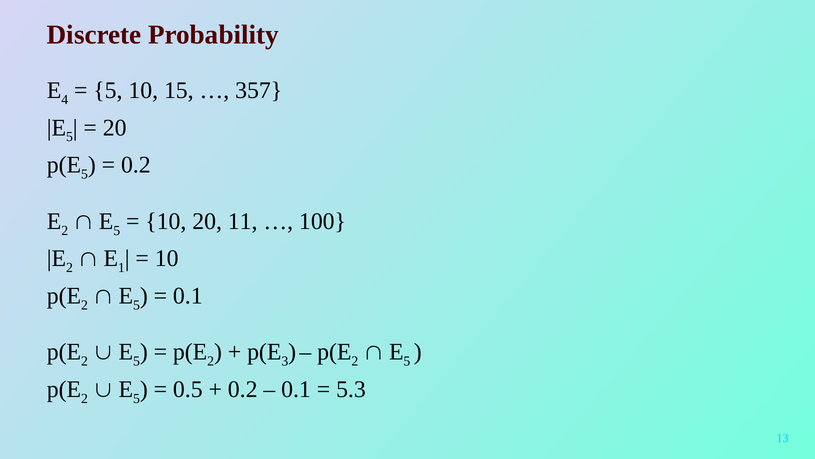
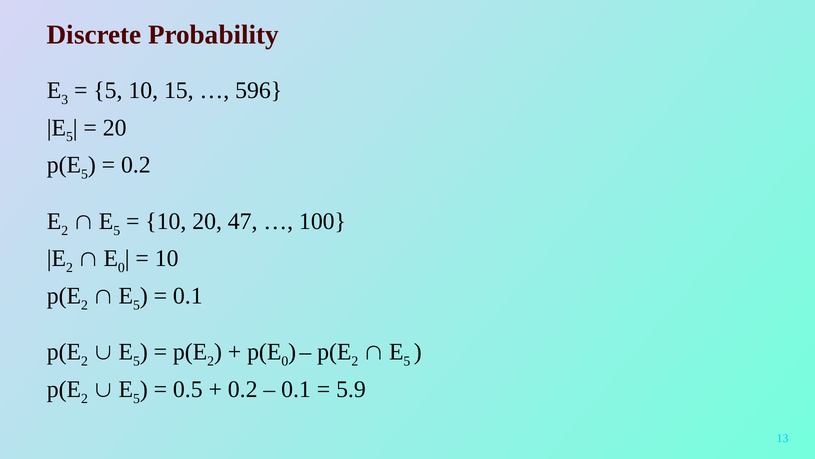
4: 4 -> 3 (65, 100)
357: 357 -> 596 (259, 90)
11: 11 -> 47 (243, 221)
1: 1 -> 0 (121, 267)
3: 3 -> 0 (285, 361)
5.3: 5.3 -> 5.9 (351, 389)
